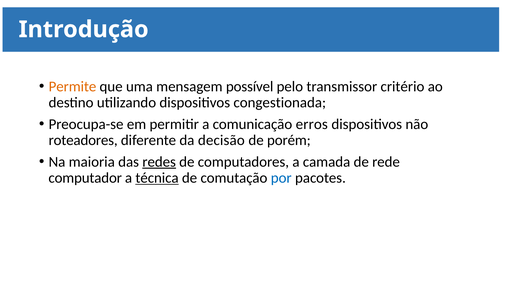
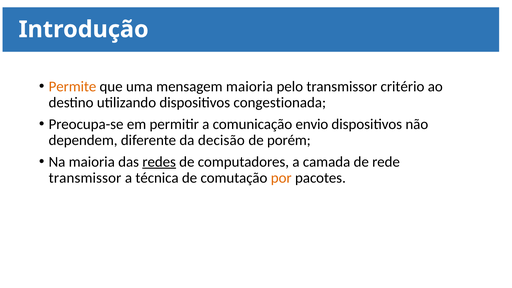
mensagem possível: possível -> maioria (250, 87)
erros: erros -> envio (312, 124)
roteadores: roteadores -> dependem (83, 140)
computador: computador -> transmissor (85, 178)
técnica underline: present -> none (157, 178)
por colour: blue -> orange (281, 178)
